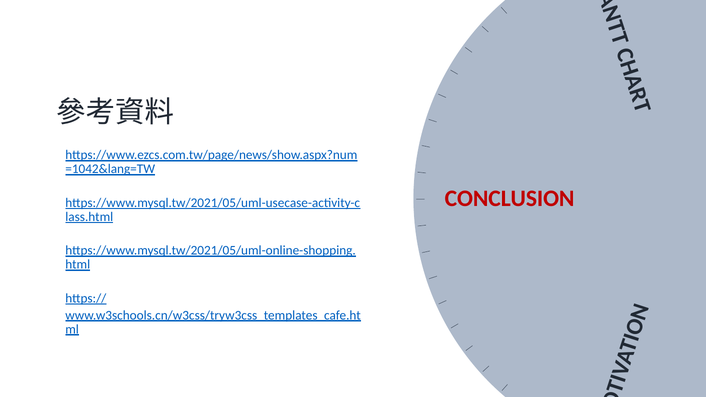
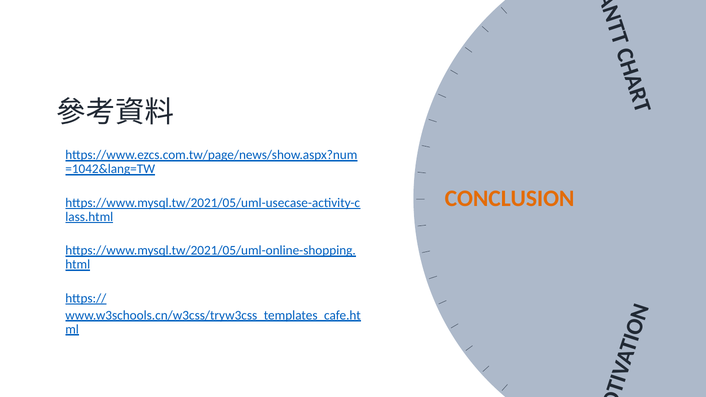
CONCLUSION colour: red -> orange (510, 199)
